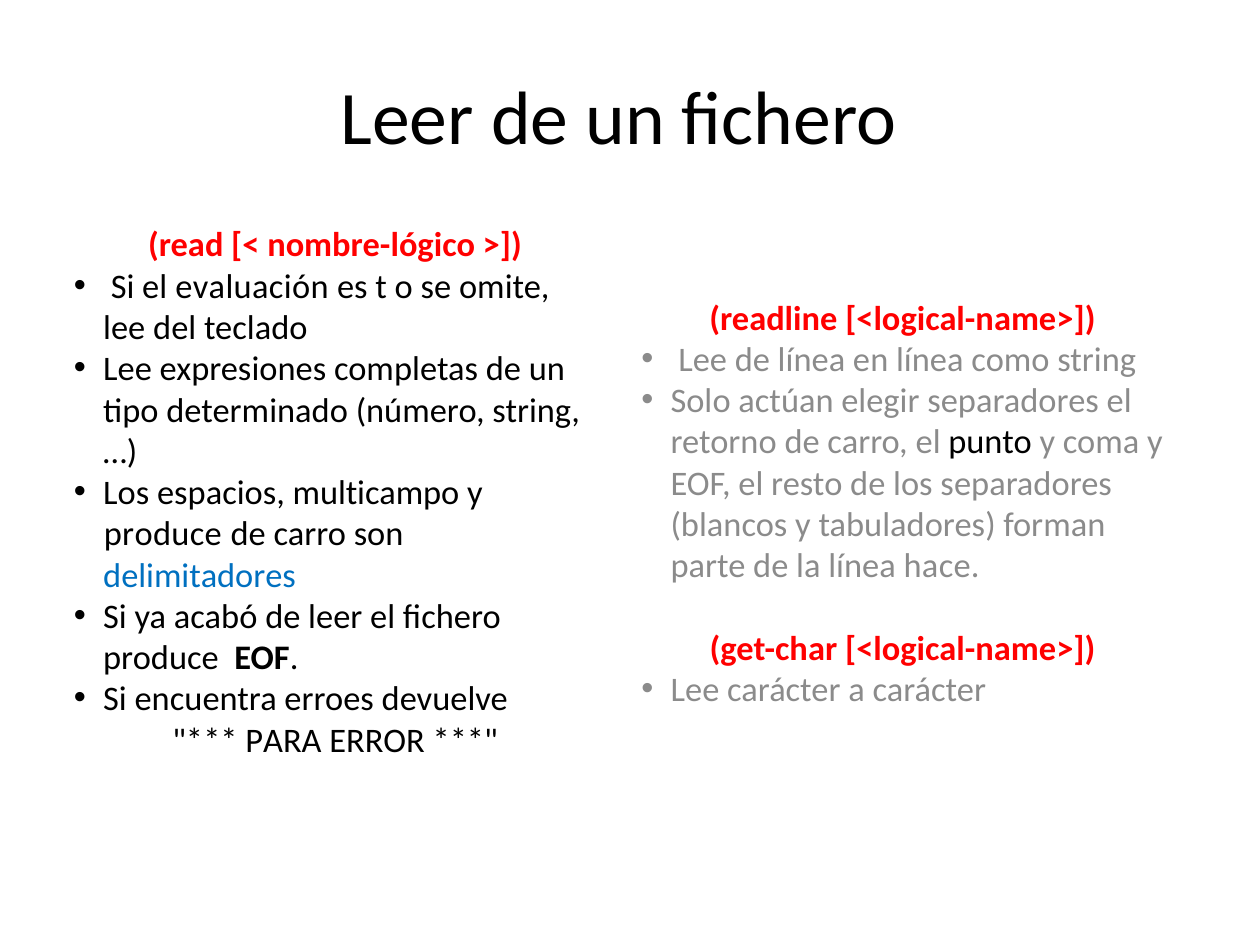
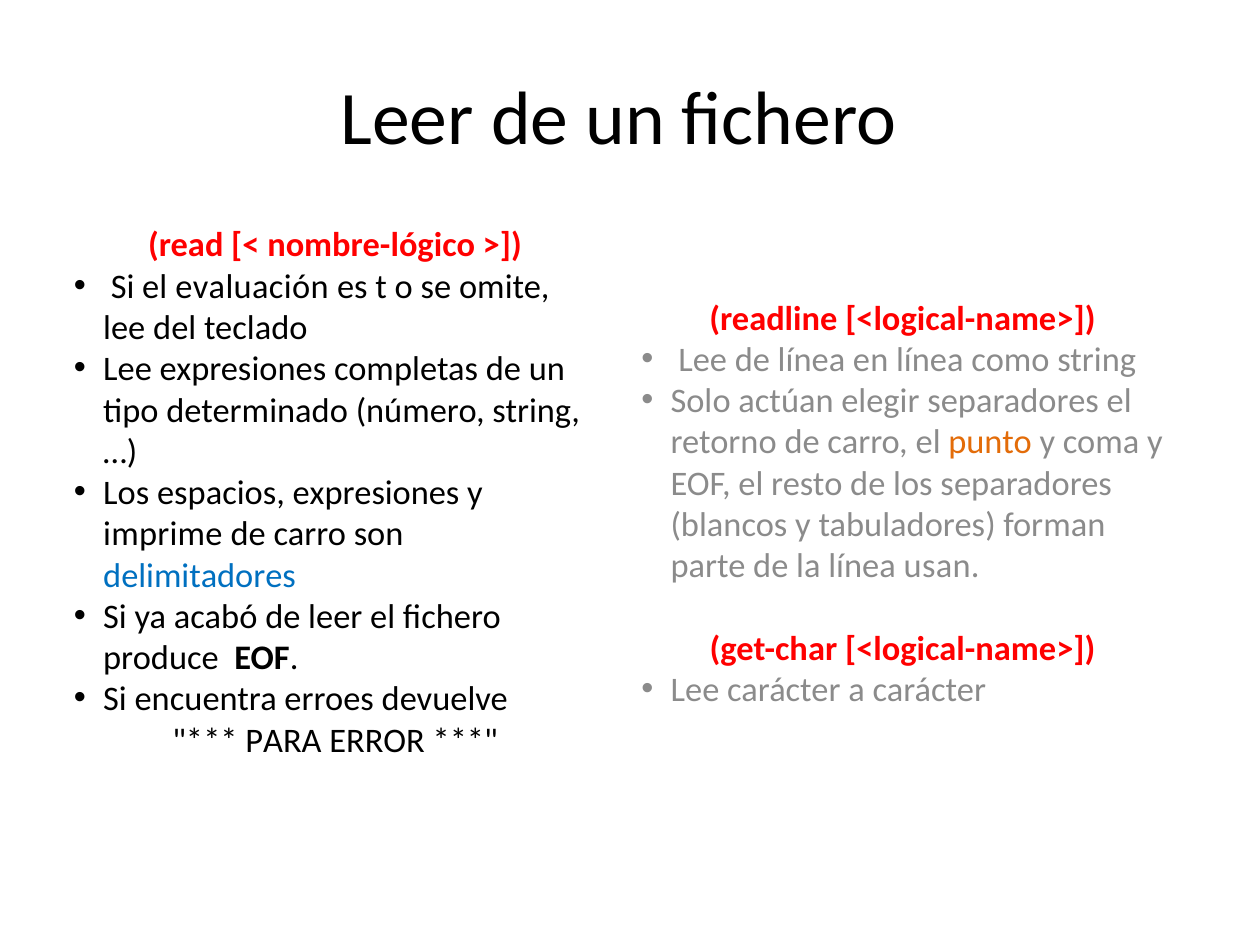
punto colour: black -> orange (990, 443)
espacios multicampo: multicampo -> expresiones (376, 493)
produce: produce -> imprime (163, 535)
hace: hace -> usan (942, 567)
